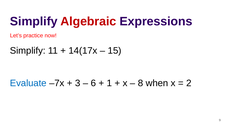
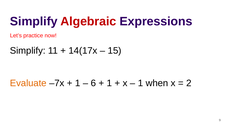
Evaluate colour: blue -> orange (28, 83)
3: 3 -> 1 (78, 83)
8: 8 -> 1 (140, 83)
